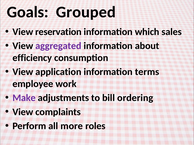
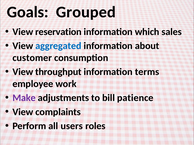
aggregated colour: purple -> blue (58, 46)
efficiency: efficiency -> customer (32, 58)
application: application -> throughput (58, 72)
ordering: ordering -> patience (135, 98)
more: more -> users (72, 126)
